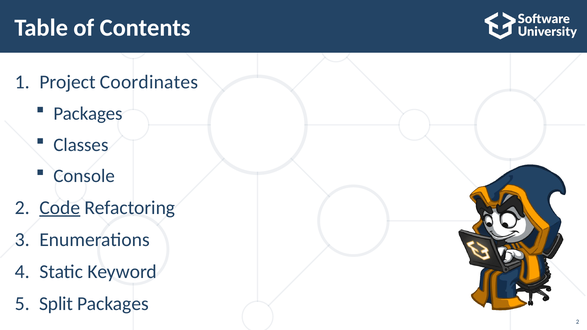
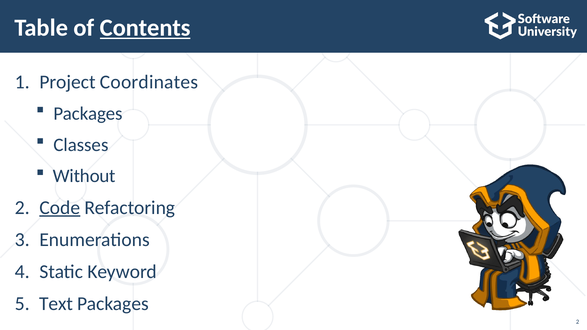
Contents underline: none -> present (145, 28)
Console: Console -> Without (84, 176)
Split: Split -> Text (56, 304)
